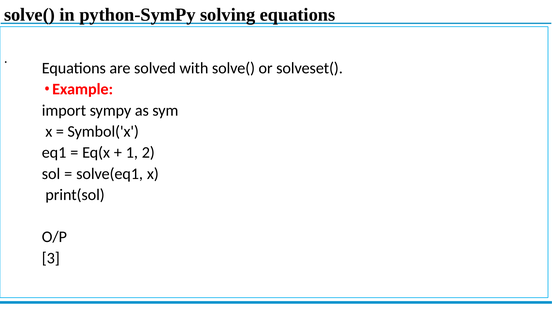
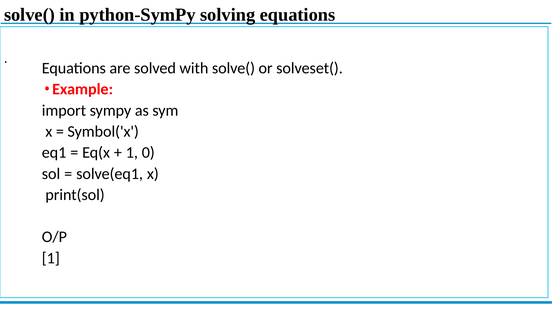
2: 2 -> 0 (148, 152)
3: 3 -> 1 (51, 258)
